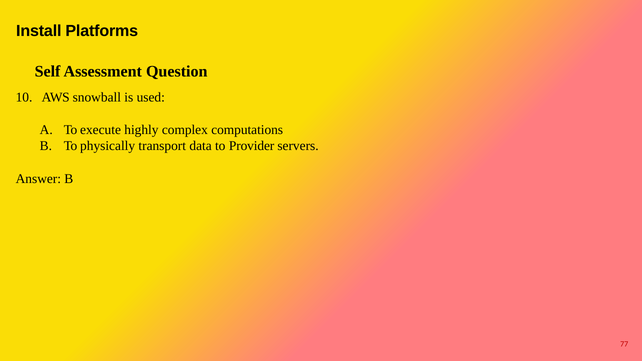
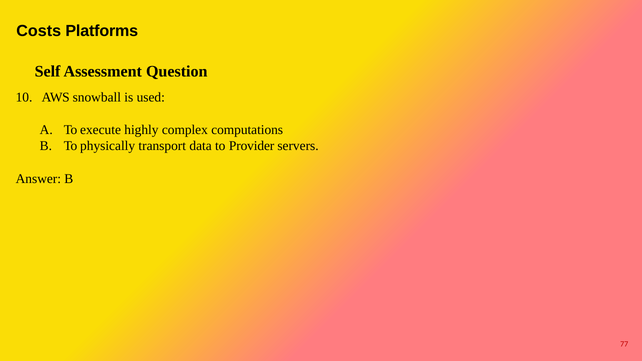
Install: Install -> Costs (39, 31)
